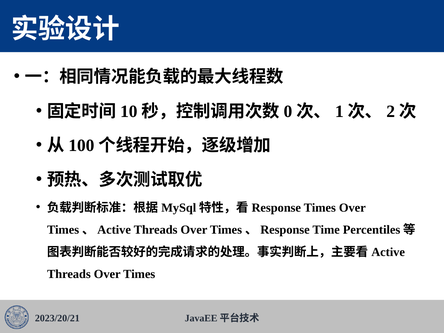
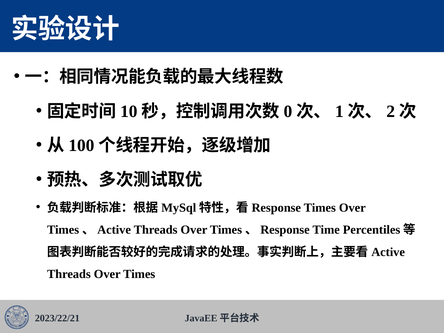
2023/20/21: 2023/20/21 -> 2023/22/21 (57, 318)
